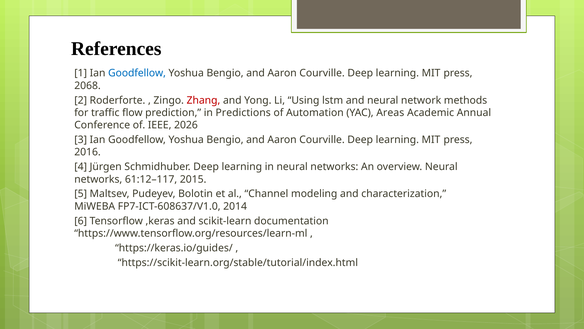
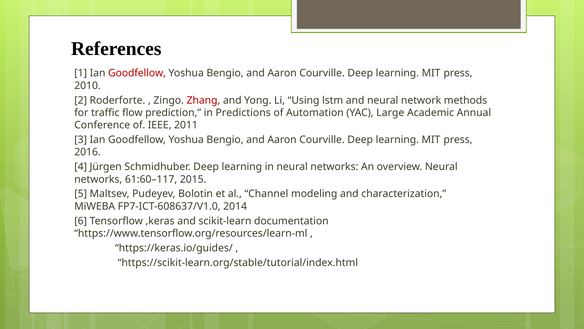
Goodfellow colour: blue -> red (137, 73)
2068: 2068 -> 2010 (88, 86)
Areas: Areas -> Large (390, 113)
2026: 2026 -> 2011 (186, 125)
61:12–117: 61:12–117 -> 61:60–117 (151, 179)
